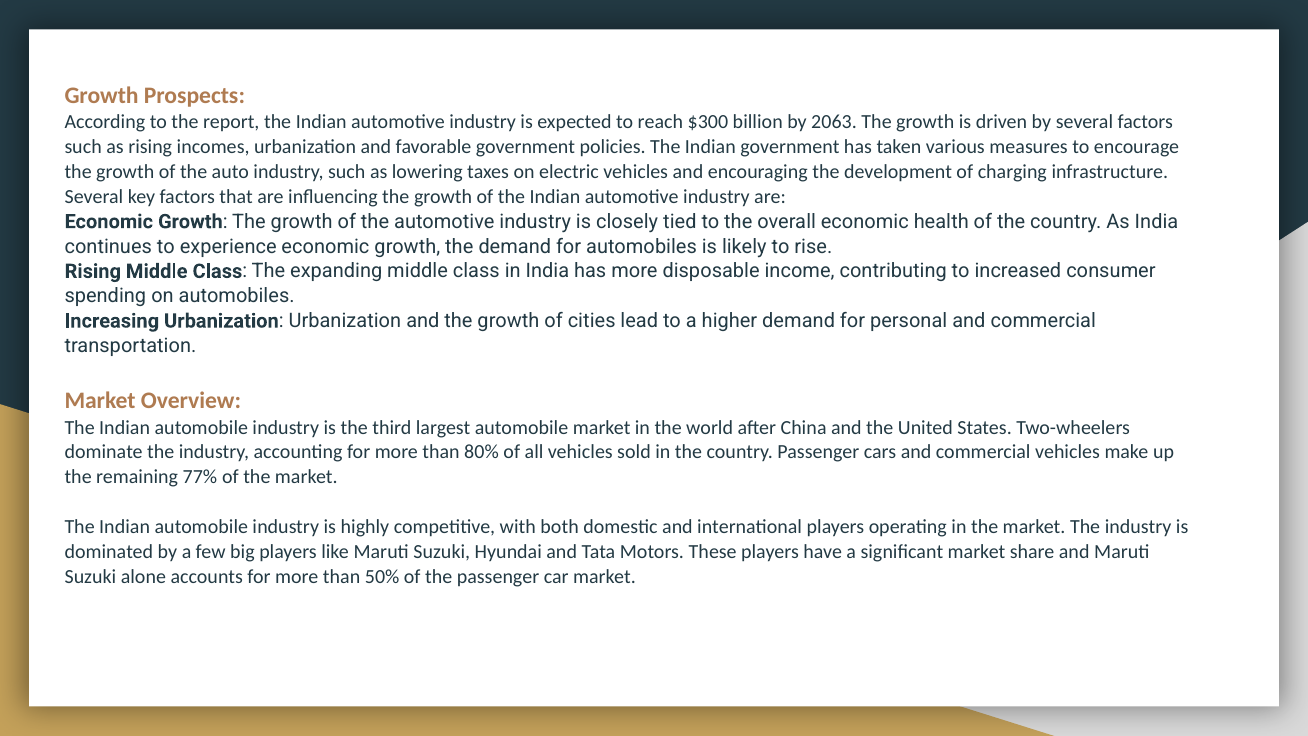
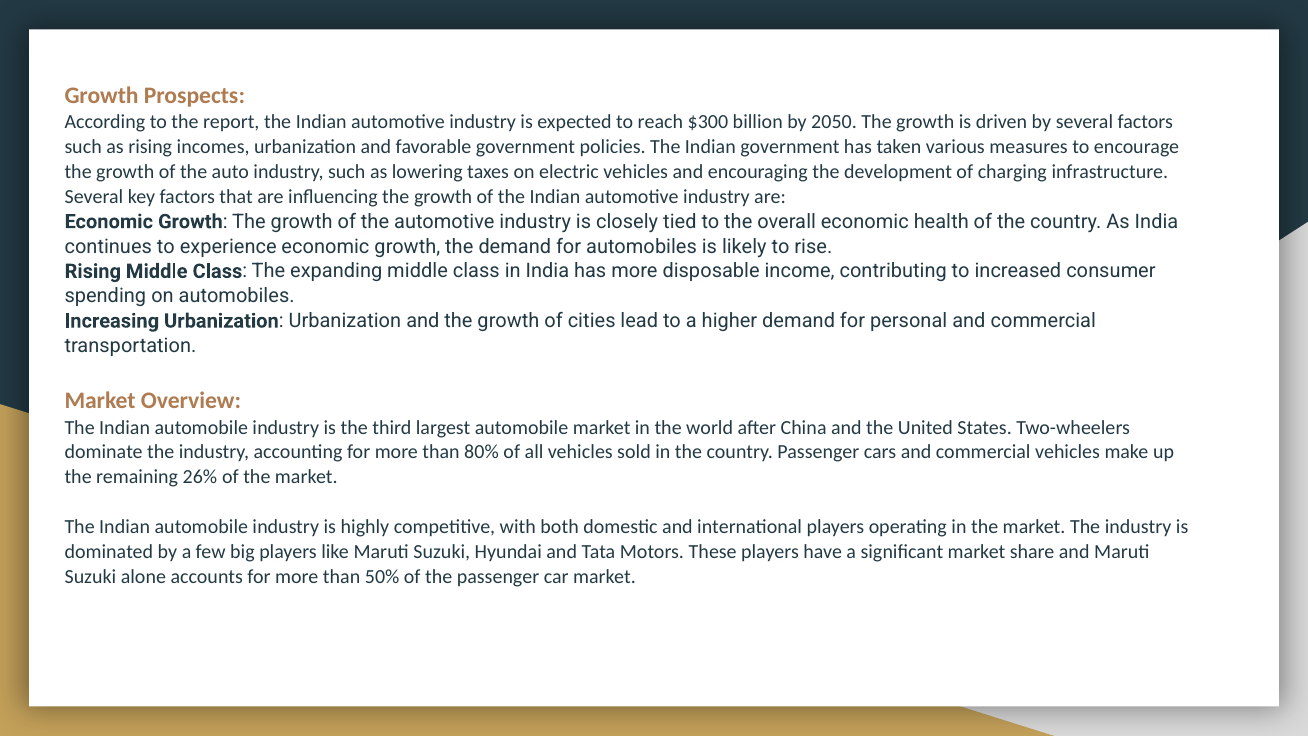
2063: 2063 -> 2050 (834, 122)
77%: 77% -> 26% (200, 477)
